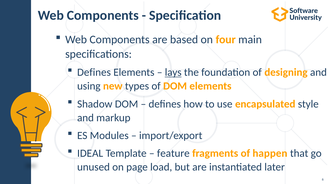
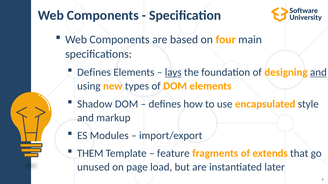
and underline: none -> present (318, 73)
IDEAL: IDEAL -> THEM (90, 154)
happen: happen -> extends (270, 154)
